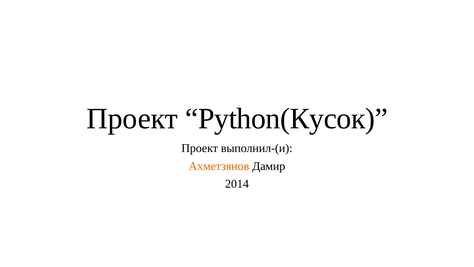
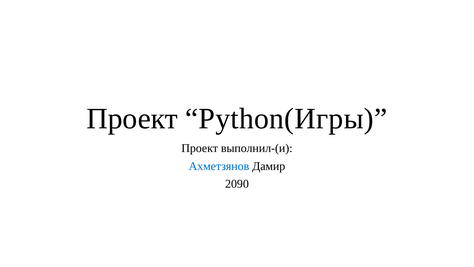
Python(Кусок: Python(Кусок -> Python(Игры (286, 118)
Ахметзянов colour: orange -> blue (219, 166)
2014: 2014 -> 2090 (237, 184)
